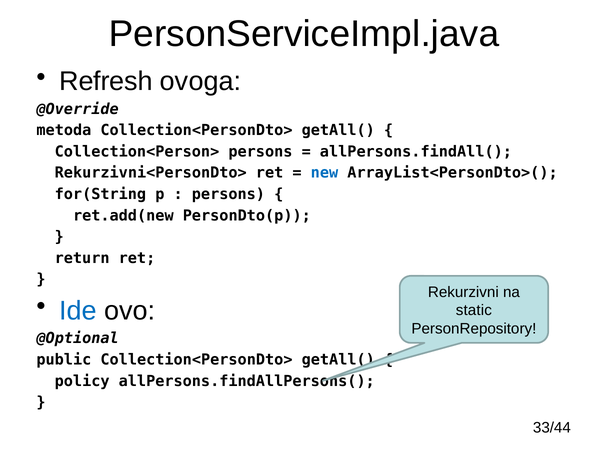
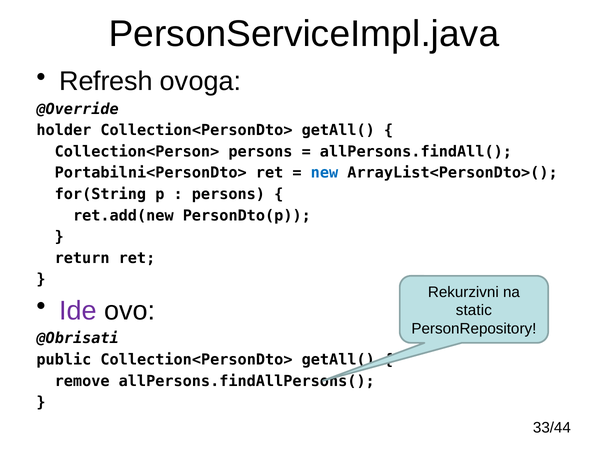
metoda: metoda -> holder (64, 130)
Rekurzivni<PersonDto>: Rekurzivni<PersonDto> -> Portabilni<PersonDto> (151, 173)
Ide colour: blue -> purple (78, 311)
@Optional: @Optional -> @Obrisati (78, 338)
policy: policy -> remove (82, 381)
